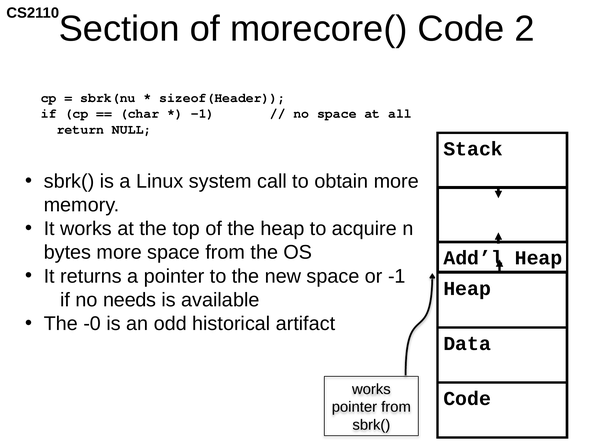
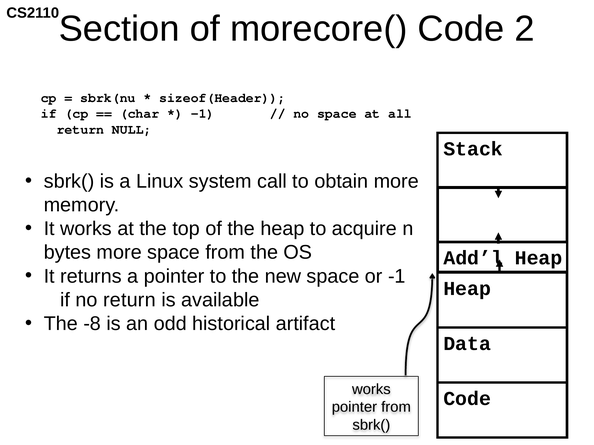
no needs: needs -> return (129, 300)
-0: -0 -> -8 (92, 324)
